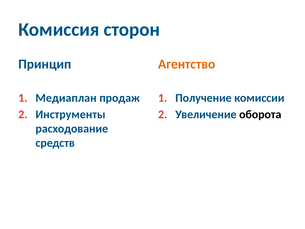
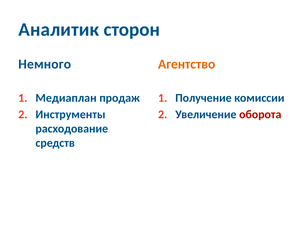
Комиссия: Комиссия -> Аналитик (59, 30)
Принцип: Принцип -> Немного (45, 64)
оборота colour: black -> red (260, 114)
